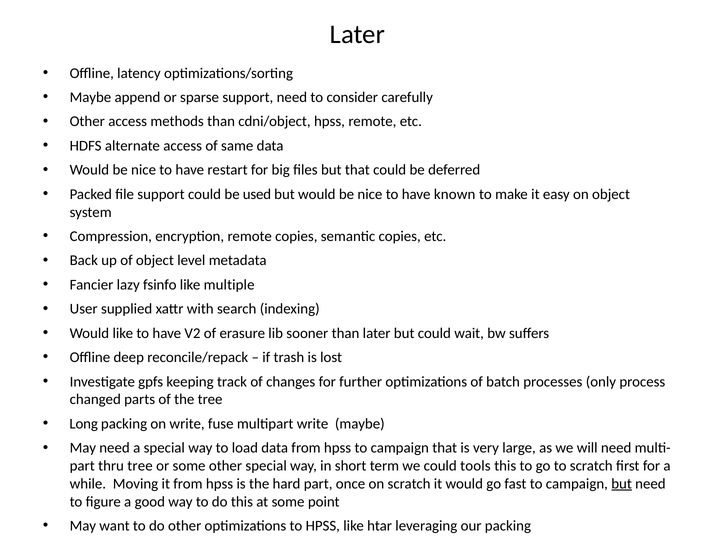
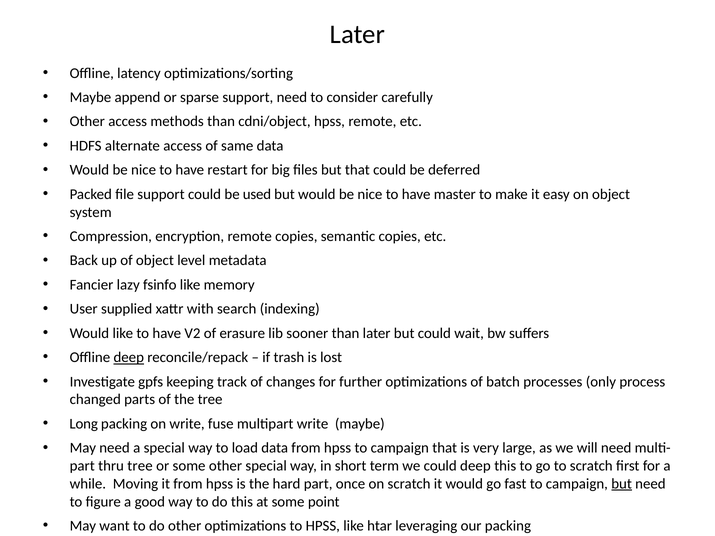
known: known -> master (455, 194)
multiple: multiple -> memory (229, 285)
deep underline: none -> present (129, 358)
could tools: tools -> deep (475, 466)
